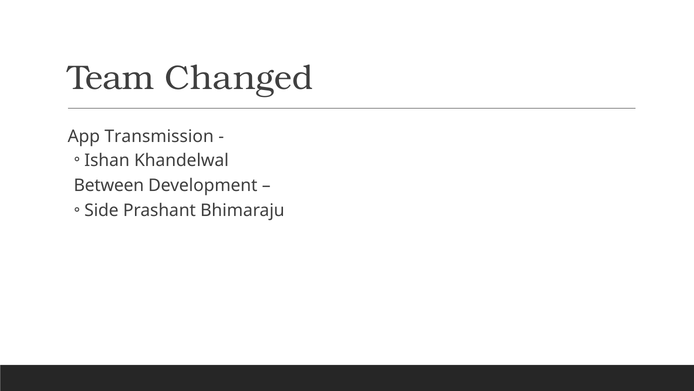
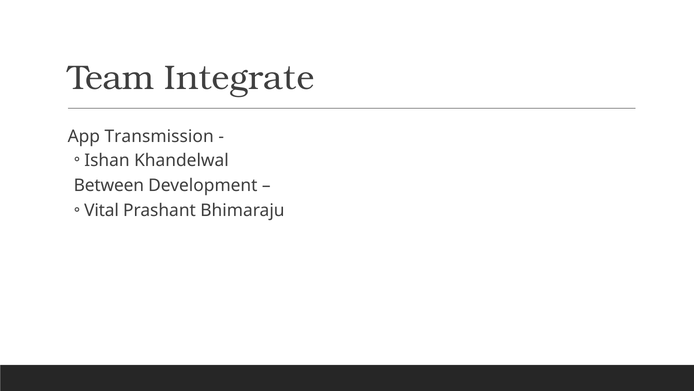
Changed: Changed -> Integrate (239, 78)
Side: Side -> Vital (102, 210)
